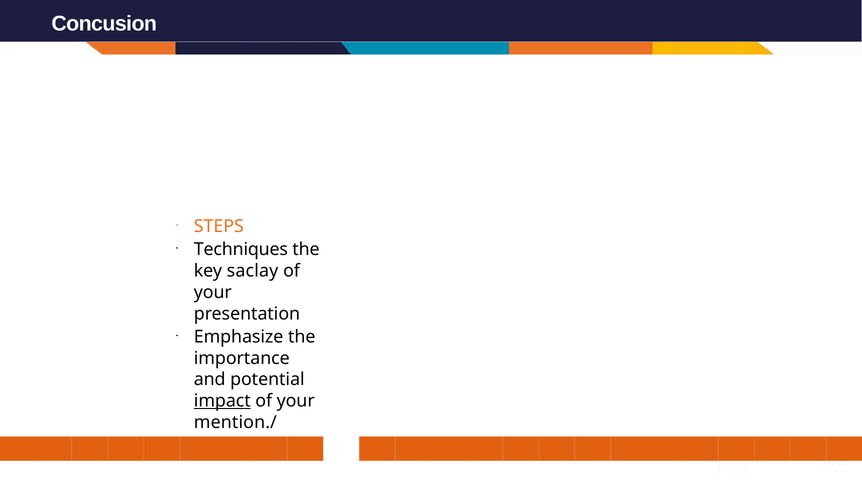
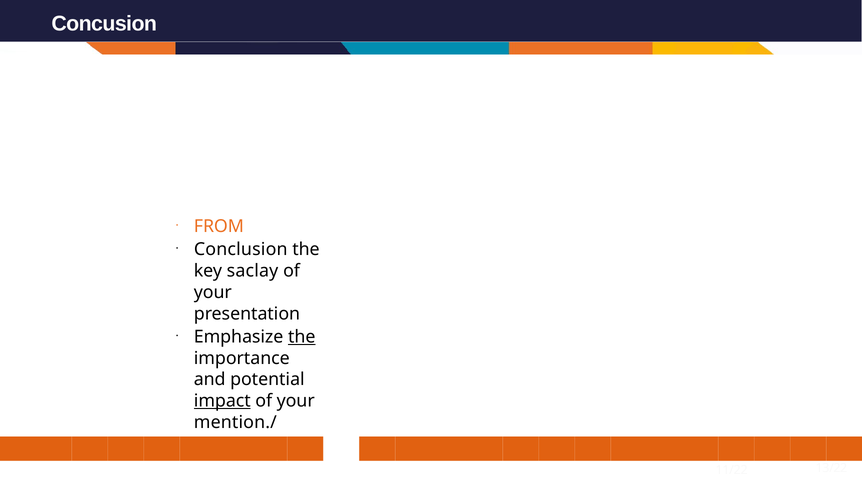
STEPS: STEPS -> FROM (219, 226)
Techniques: Techniques -> Conclusion (241, 249)
the underline: none -> present (302, 337)
